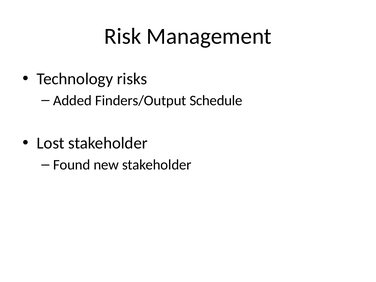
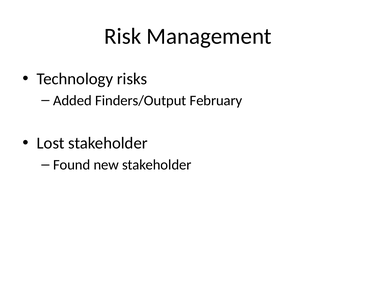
Schedule: Schedule -> February (216, 100)
